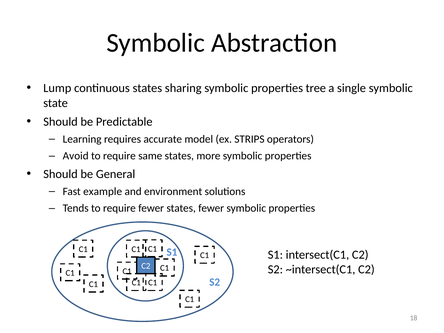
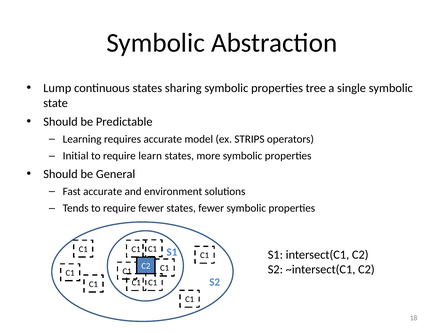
Avoid: Avoid -> Initial (76, 156)
same: same -> learn (150, 156)
Fast example: example -> accurate (103, 192)
